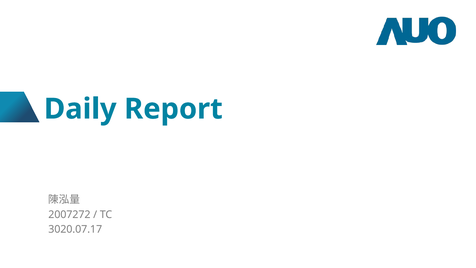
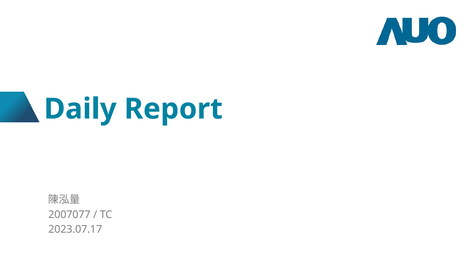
2007272: 2007272 -> 2007077 (69, 214)
3020.07.17: 3020.07.17 -> 2023.07.17 (75, 229)
